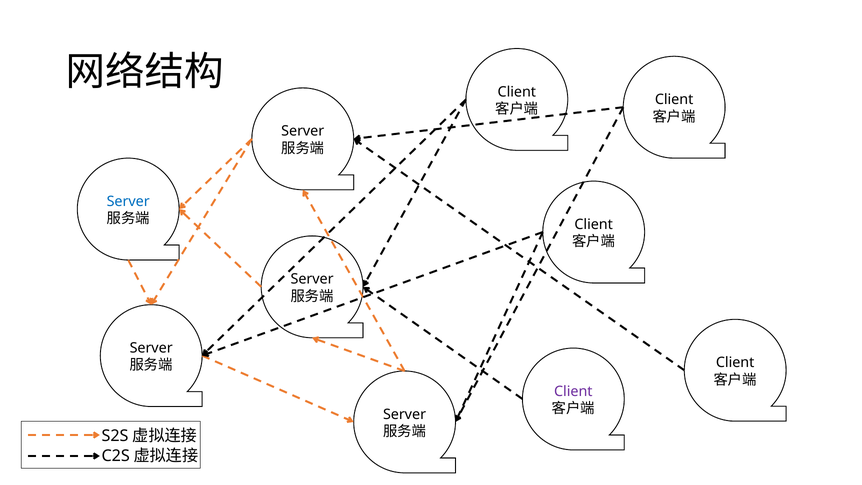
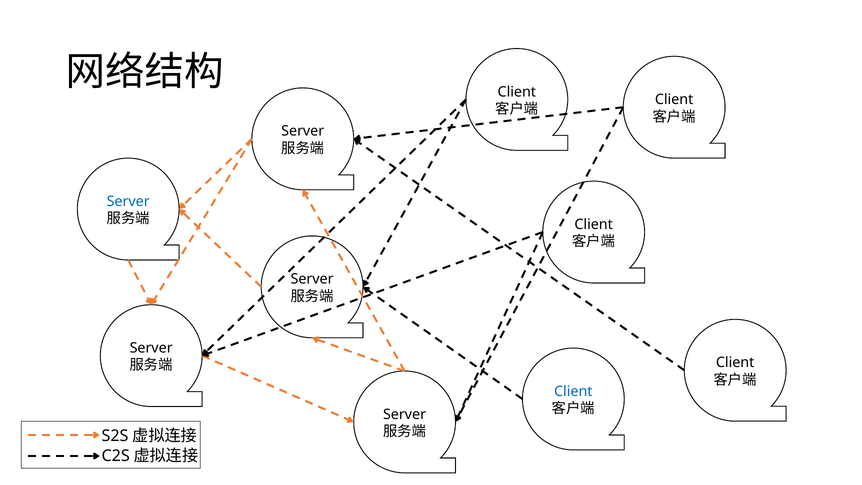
Client colour: purple -> blue (573, 391)
